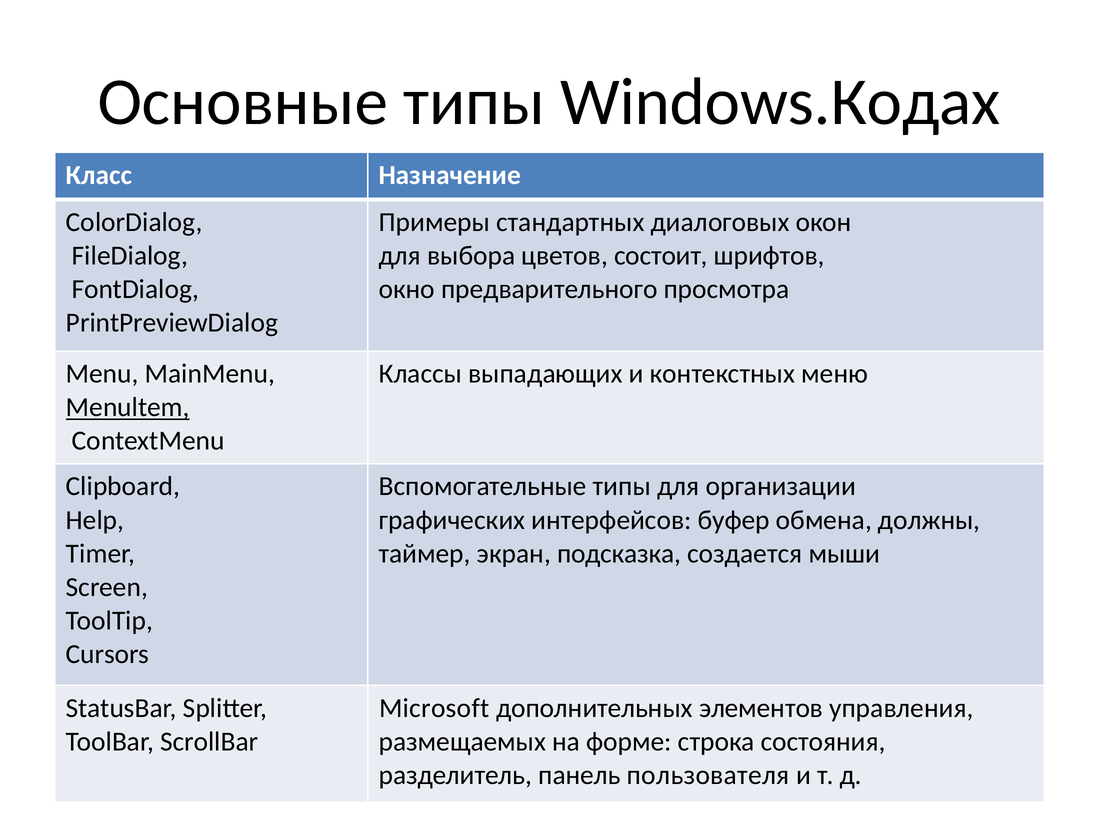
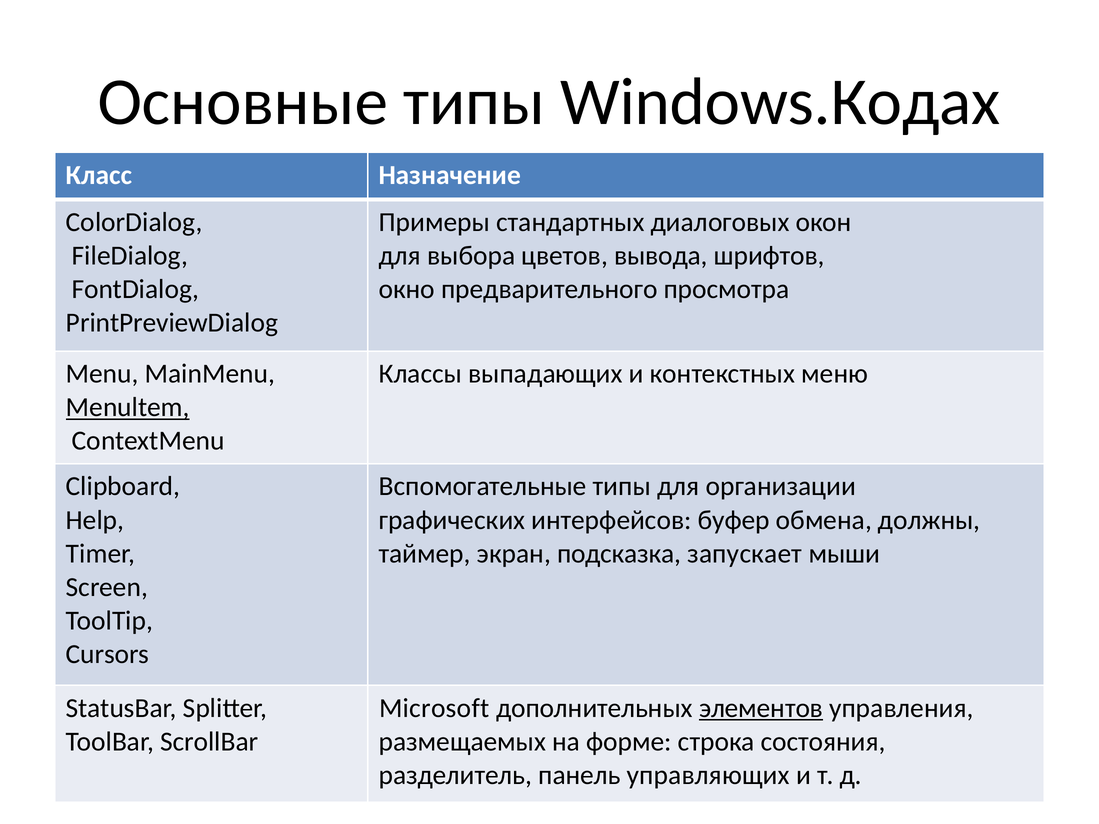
состоит: состоит -> вывода (661, 256)
создается: создается -> запускает (745, 554)
элементов underline: none -> present (761, 708)
пользователя: пользователя -> управляющих (708, 775)
